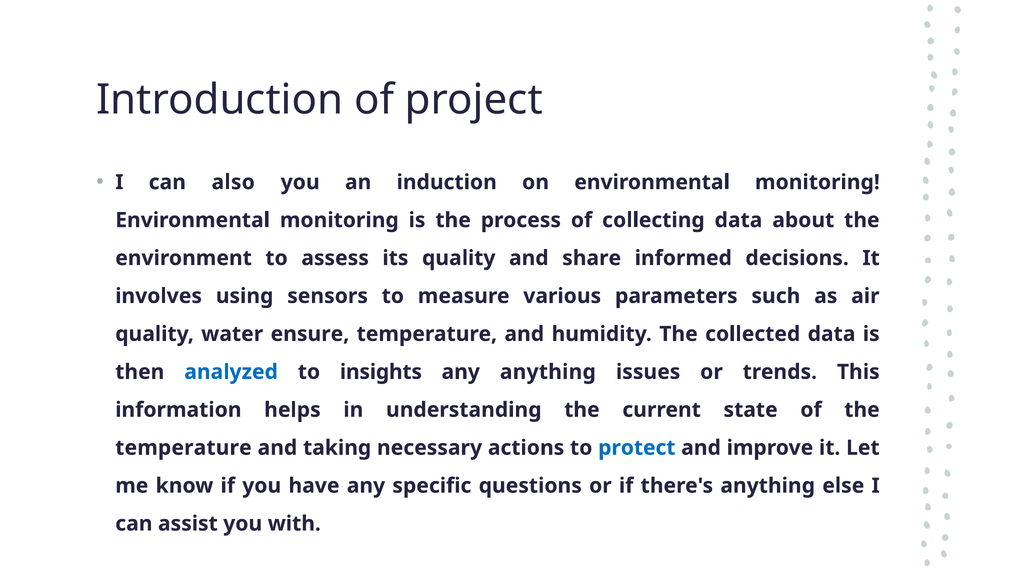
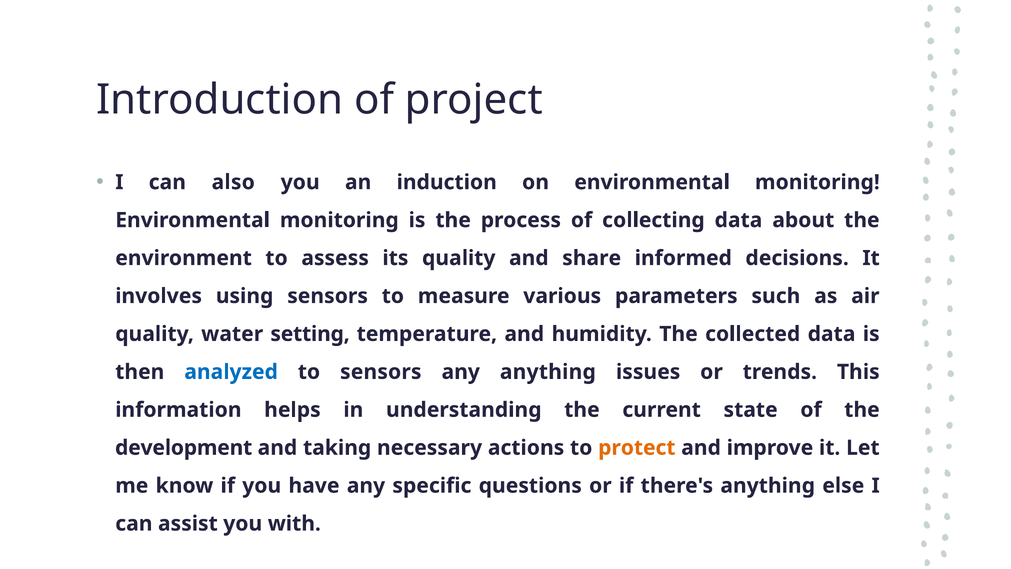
ensure: ensure -> setting (310, 334)
to insights: insights -> sensors (381, 372)
temperature: temperature -> development (184, 448)
protect colour: blue -> orange (637, 448)
